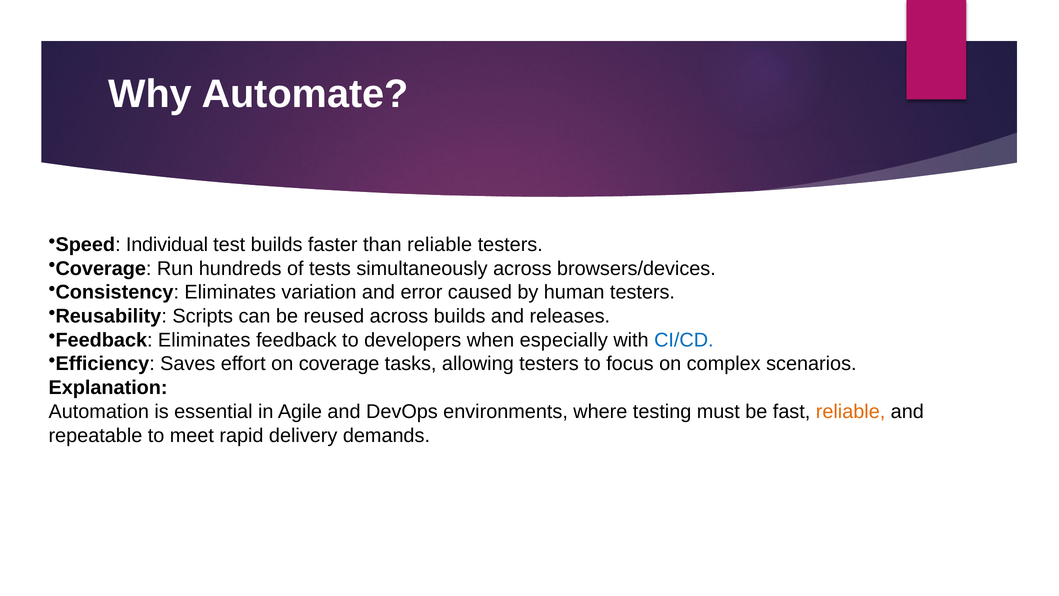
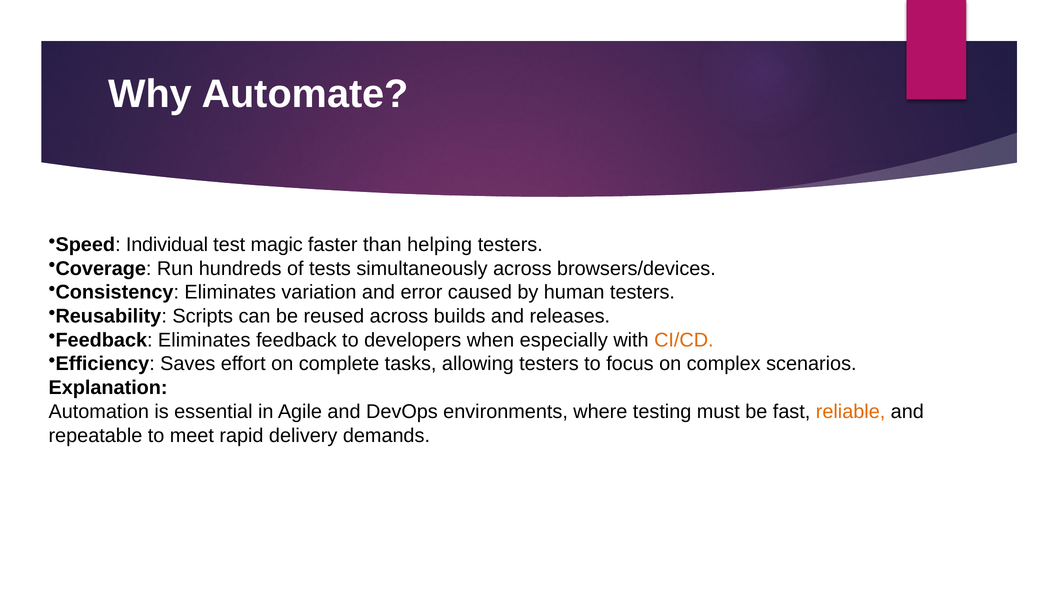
test builds: builds -> magic (277, 245)
than reliable: reliable -> helping (440, 245)
CI/CD colour: blue -> orange (684, 340)
on coverage: coverage -> complete (339, 364)
